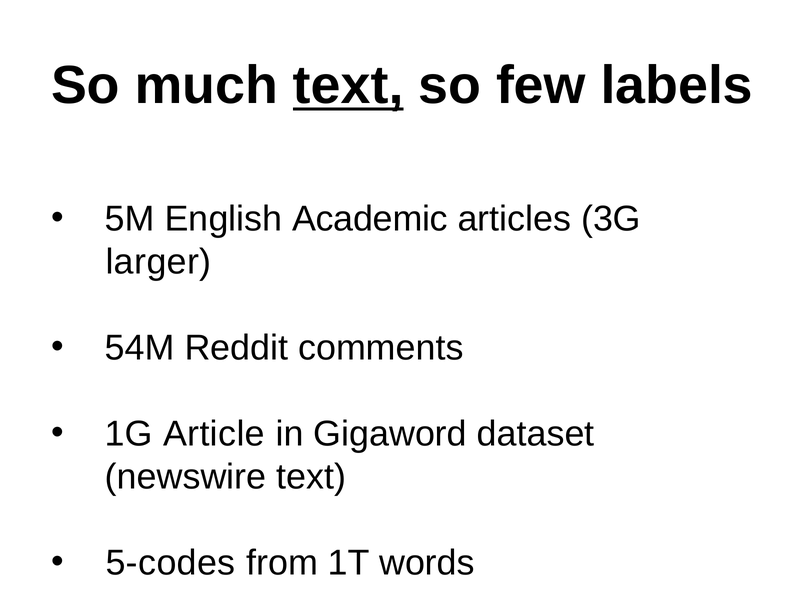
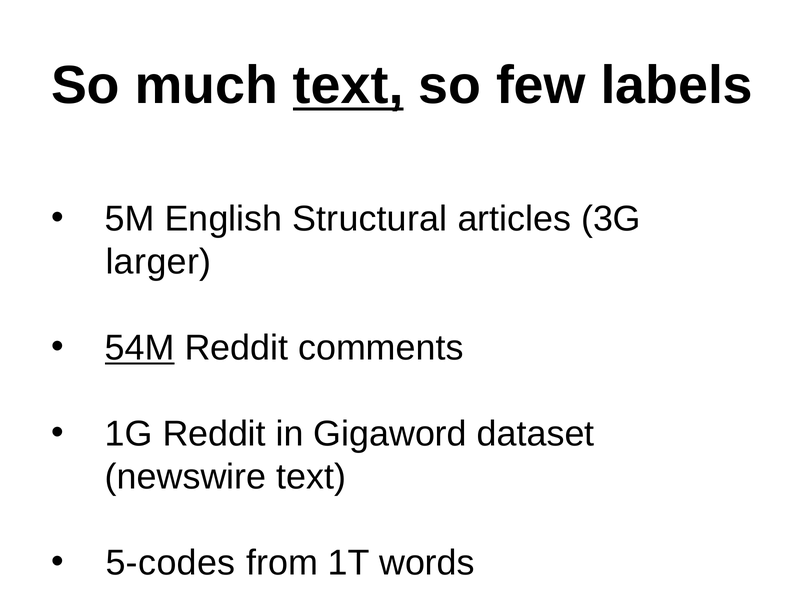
Academic: Academic -> Structural (370, 219)
54M underline: none -> present (140, 348)
1G Article: Article -> Reddit (214, 434)
